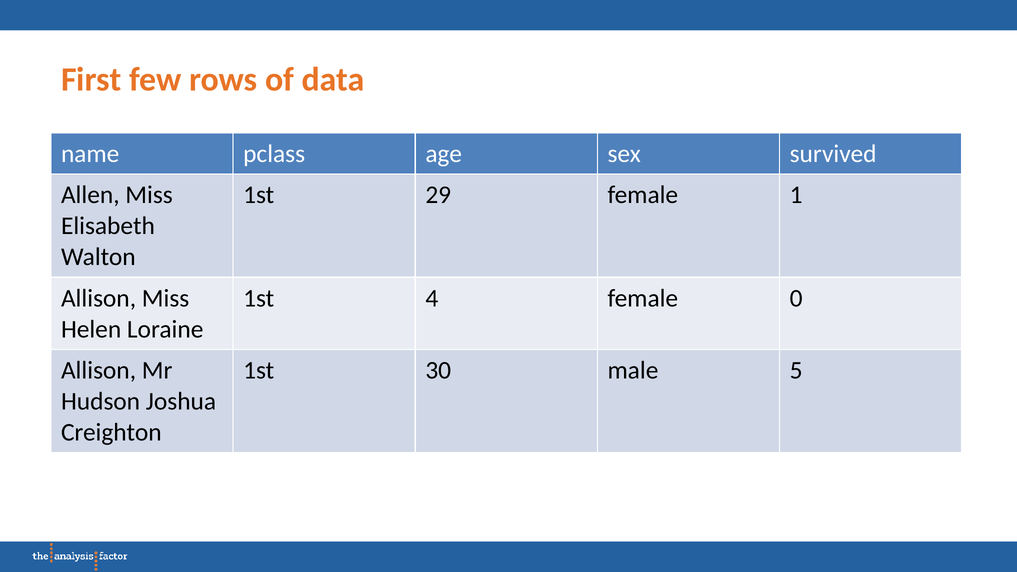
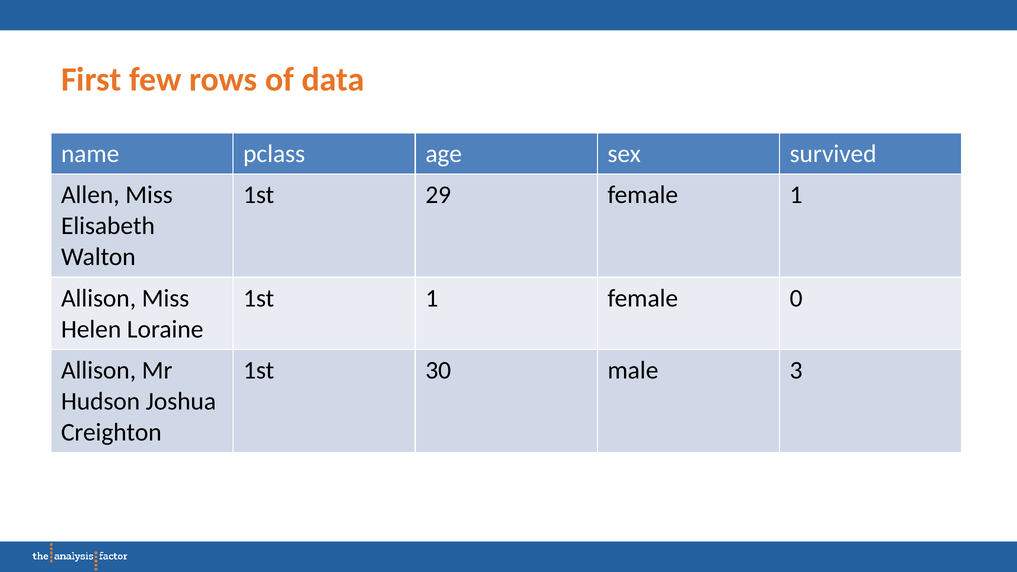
1st 4: 4 -> 1 (432, 298)
5: 5 -> 3 (796, 371)
